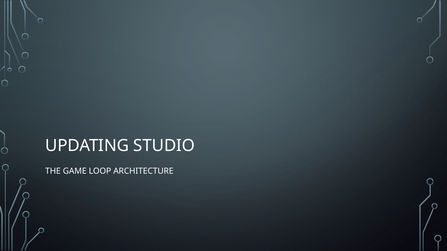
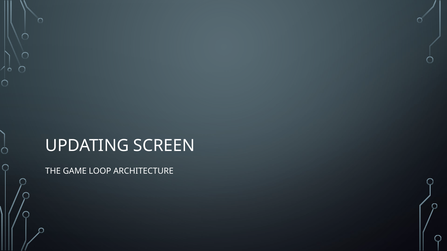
STUDIO: STUDIO -> SCREEN (164, 146)
